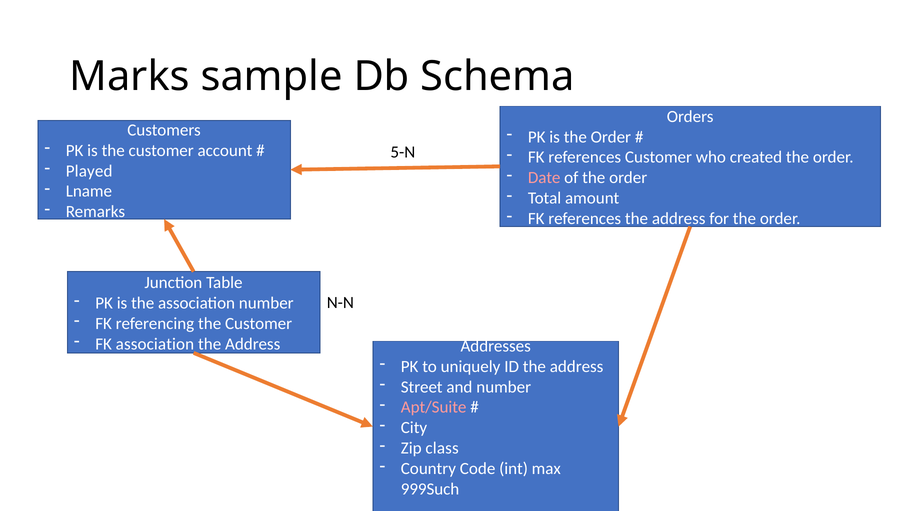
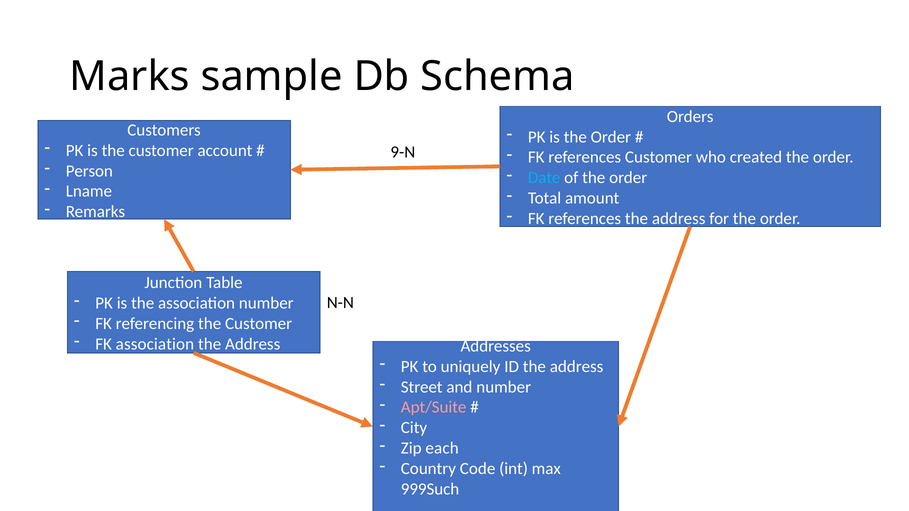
5-N: 5-N -> 9-N (403, 152)
Played: Played -> Person (89, 171)
Date colour: pink -> light blue (544, 178)
class: class -> each (442, 449)
